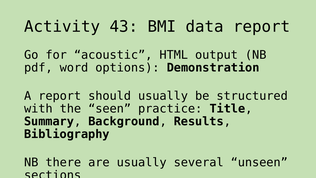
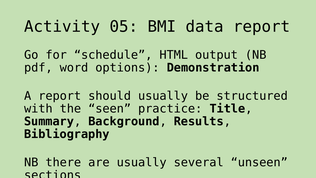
43: 43 -> 05 (124, 27)
acoustic: acoustic -> schedule (113, 55)
